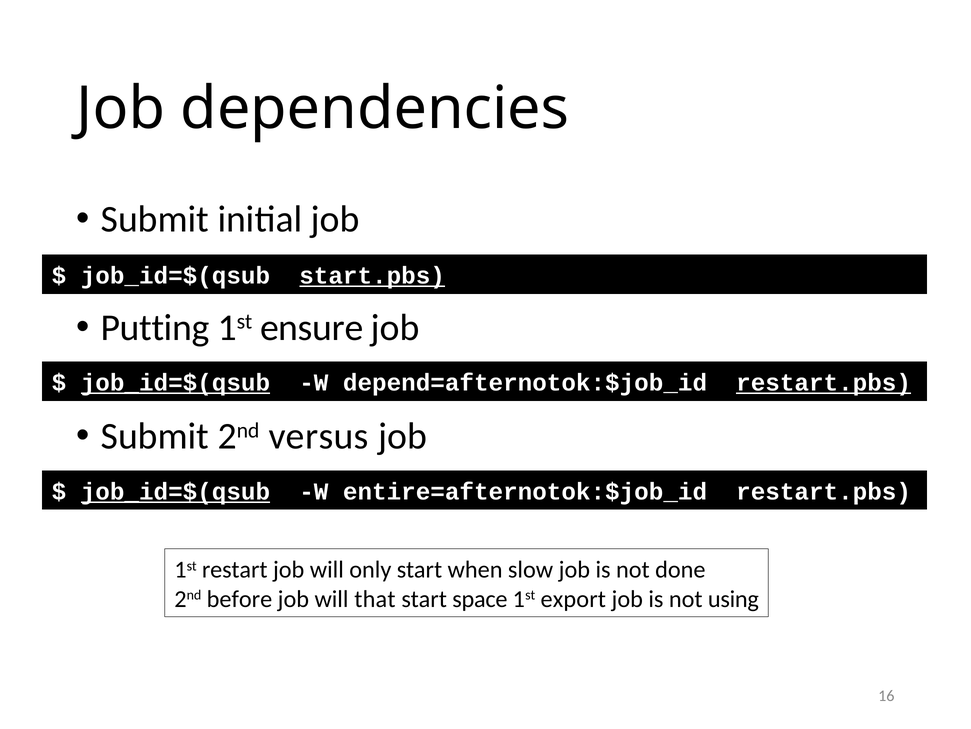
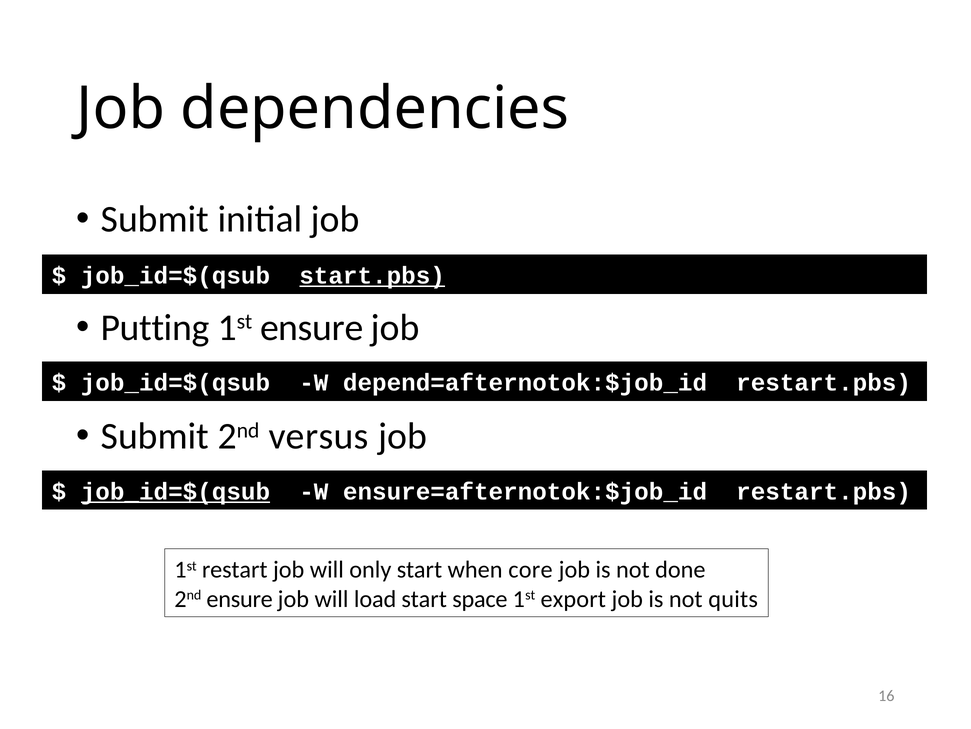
job_id=$(qsub underline: present -> none (175, 383)
restart.pbs underline: present -> none (824, 383)
entire=afternotok:$job_id: entire=afternotok:$job_id -> ensure=afternotok:$job_id (525, 491)
slow: slow -> core (530, 569)
2nd before: before -> ensure (240, 599)
that: that -> load (375, 599)
using: using -> quits (733, 599)
